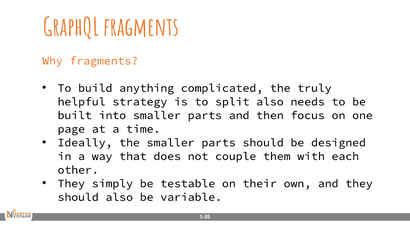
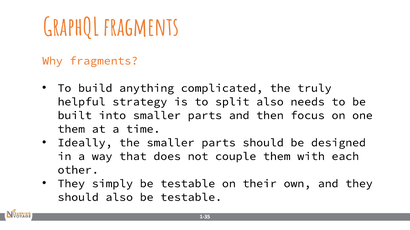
page: page -> them (71, 129)
also be variable: variable -> testable (191, 198)
